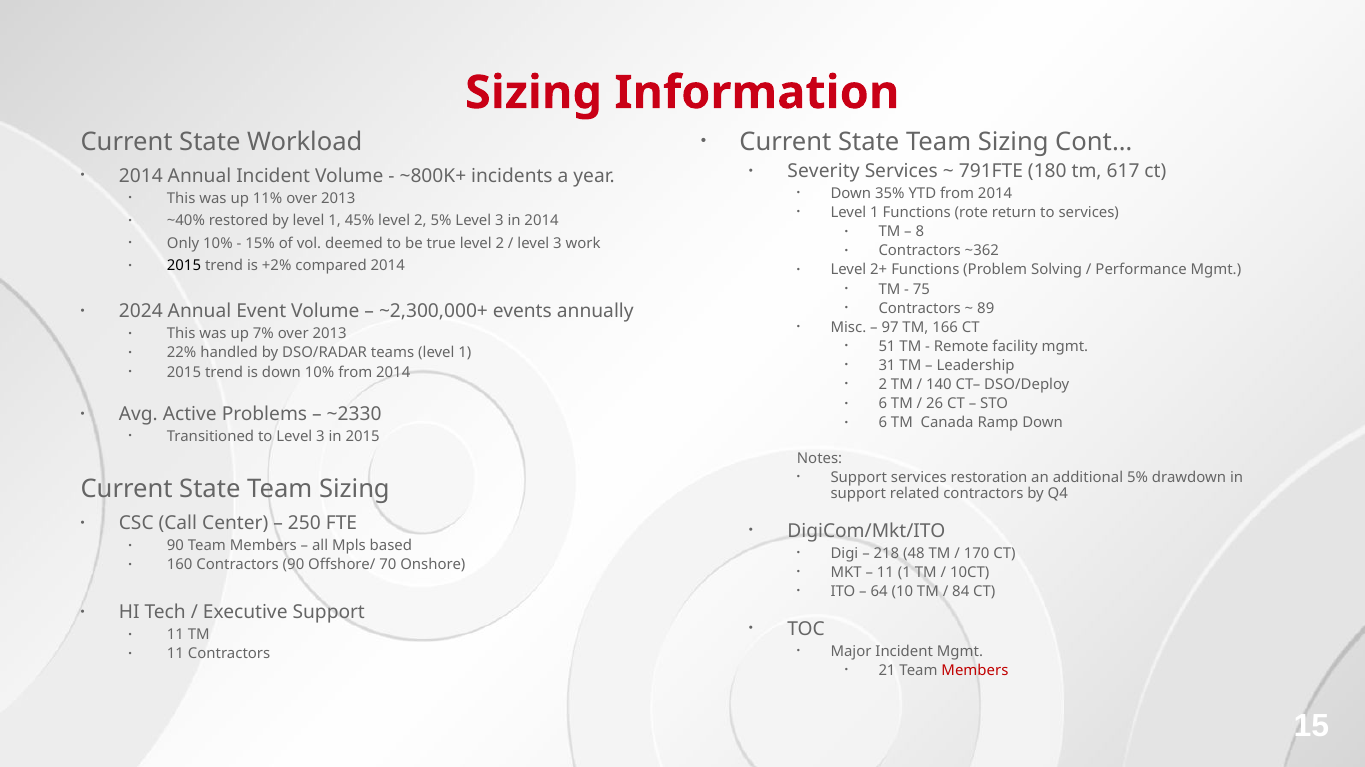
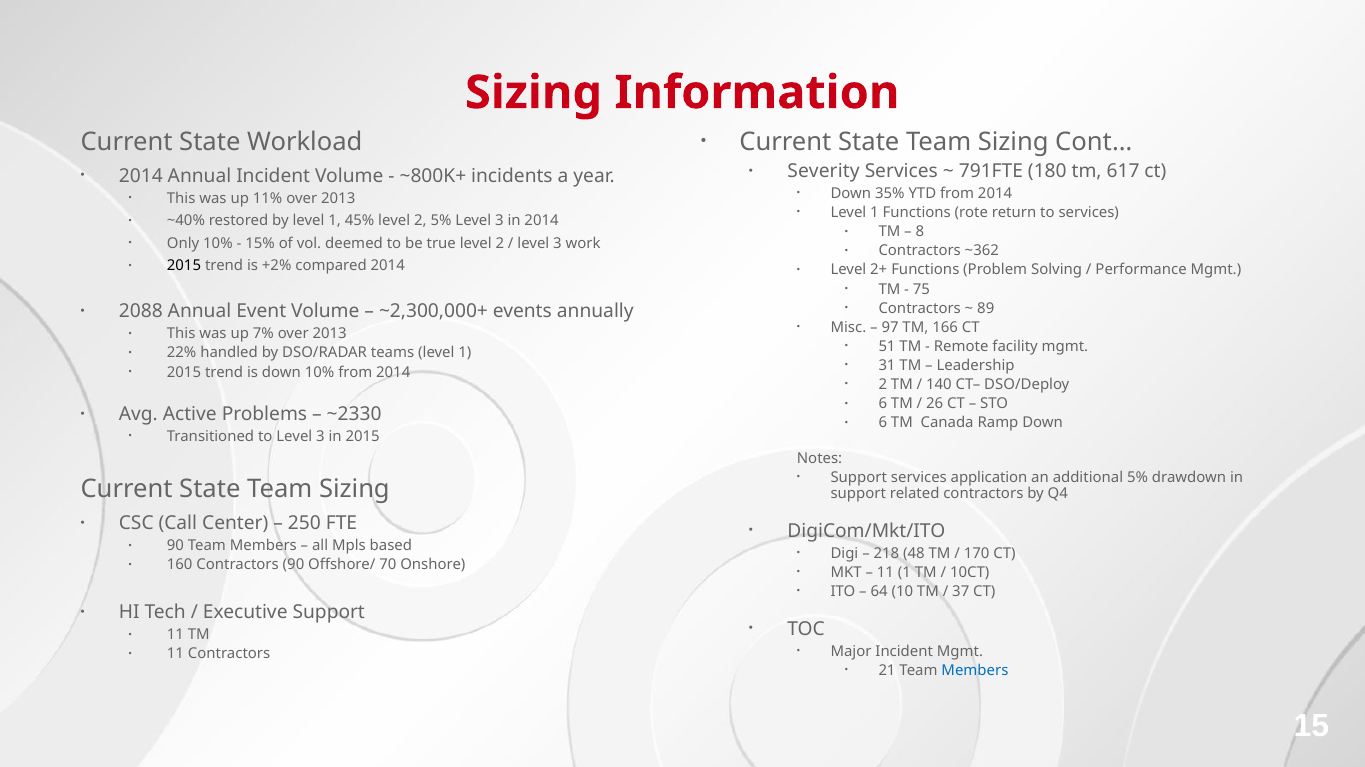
2024: 2024 -> 2088 (141, 312)
restoration: restoration -> application (989, 478)
84: 84 -> 37 (961, 592)
Members colour: red -> blue (975, 671)
